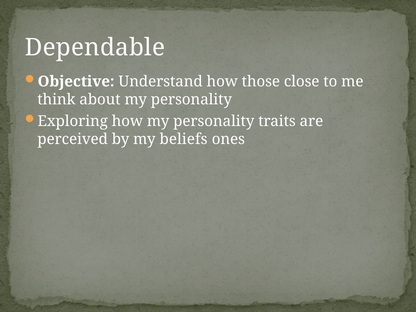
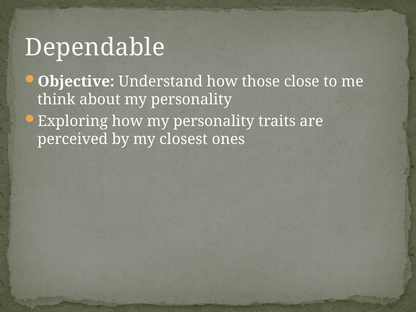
beliefs: beliefs -> closest (184, 139)
